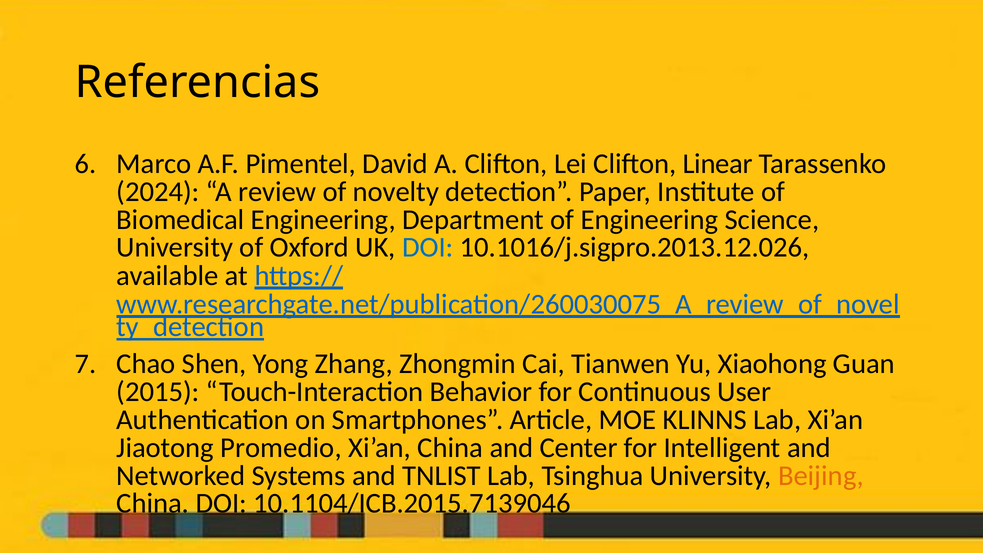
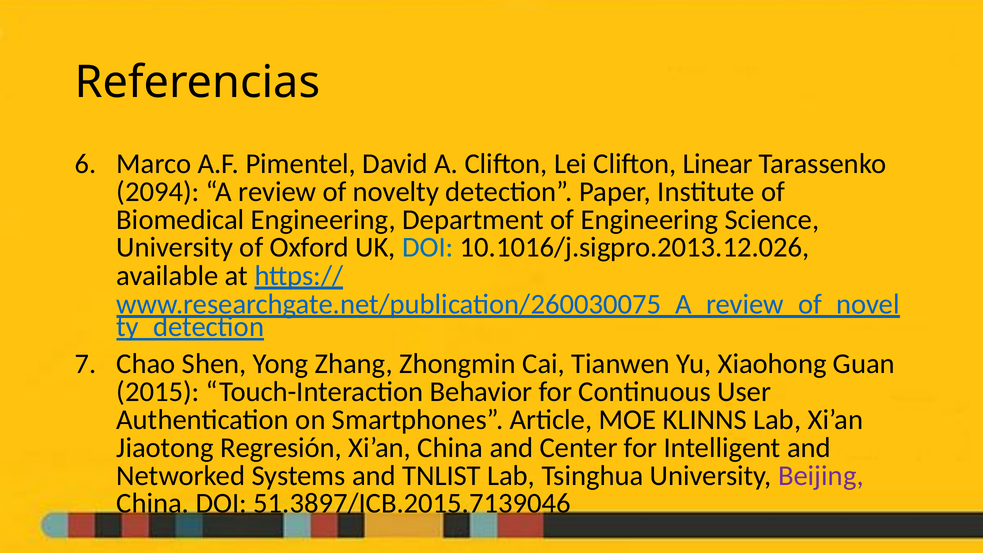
2024: 2024 -> 2094 (158, 192)
Promedio: Promedio -> Regresión (281, 448)
Beijing colour: orange -> purple (821, 476)
10.1104/ICB.2015.7139046: 10.1104/ICB.2015.7139046 -> 51.3897/ICB.2015.7139046 (412, 503)
